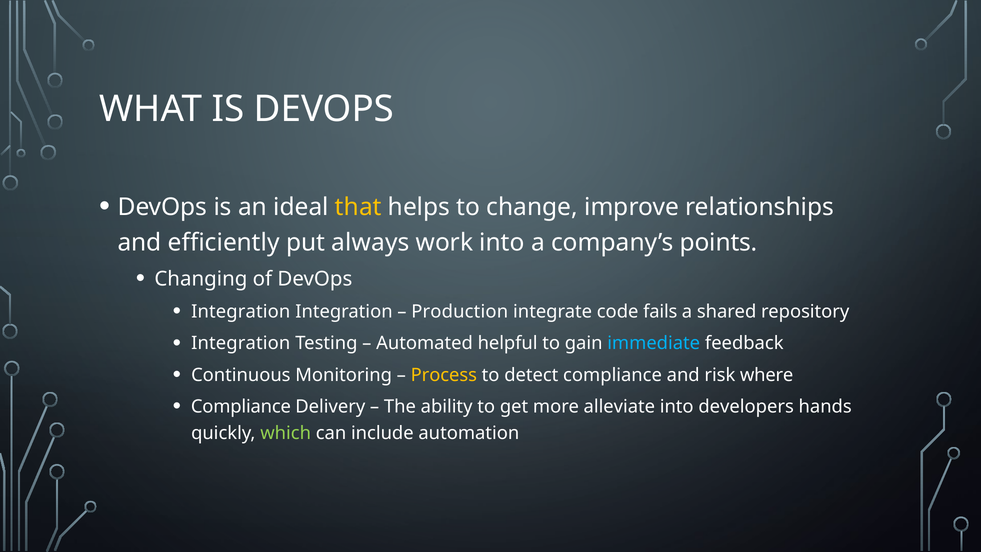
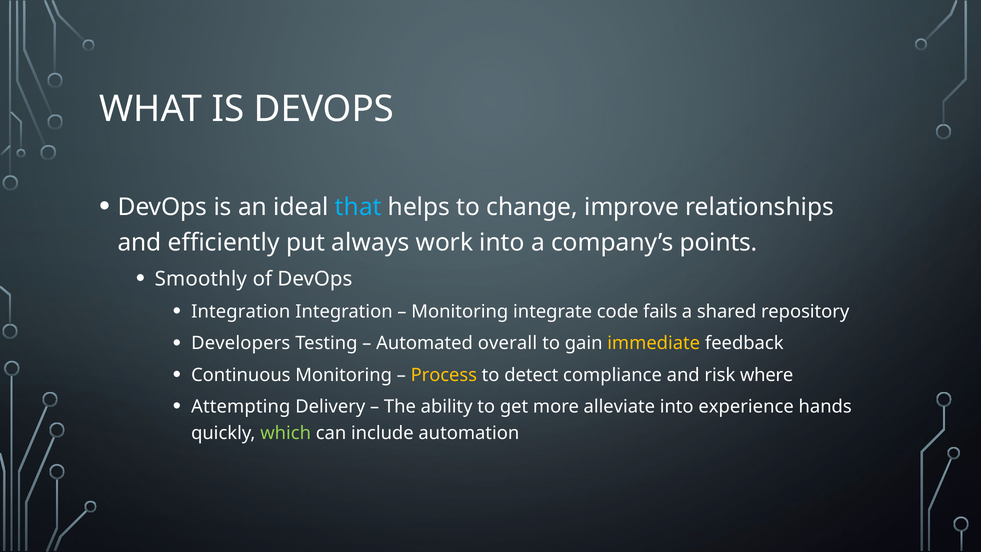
that colour: yellow -> light blue (358, 207)
Changing: Changing -> Smoothly (201, 279)
Production: Production -> Monitoring (460, 312)
Integration: Integration -> Developers (241, 343)
helpful: helpful -> overall (507, 343)
immediate colour: light blue -> yellow (654, 343)
Compliance: Compliance -> Attempting (241, 406)
developers: developers -> experience (746, 406)
